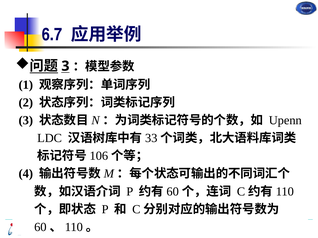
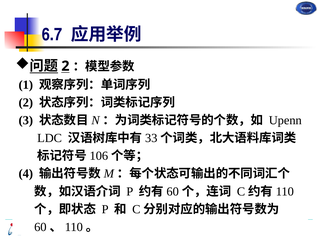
3: 3 -> 2 (65, 66)
